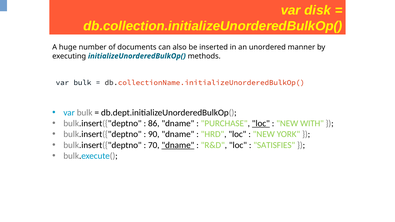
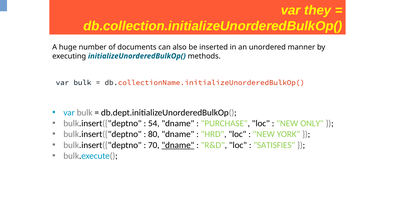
disk: disk -> they (318, 10)
86: 86 -> 54 (154, 124)
loc underline: present -> none (261, 124)
WITH: WITH -> ONLY (312, 124)
90: 90 -> 80 (154, 134)
